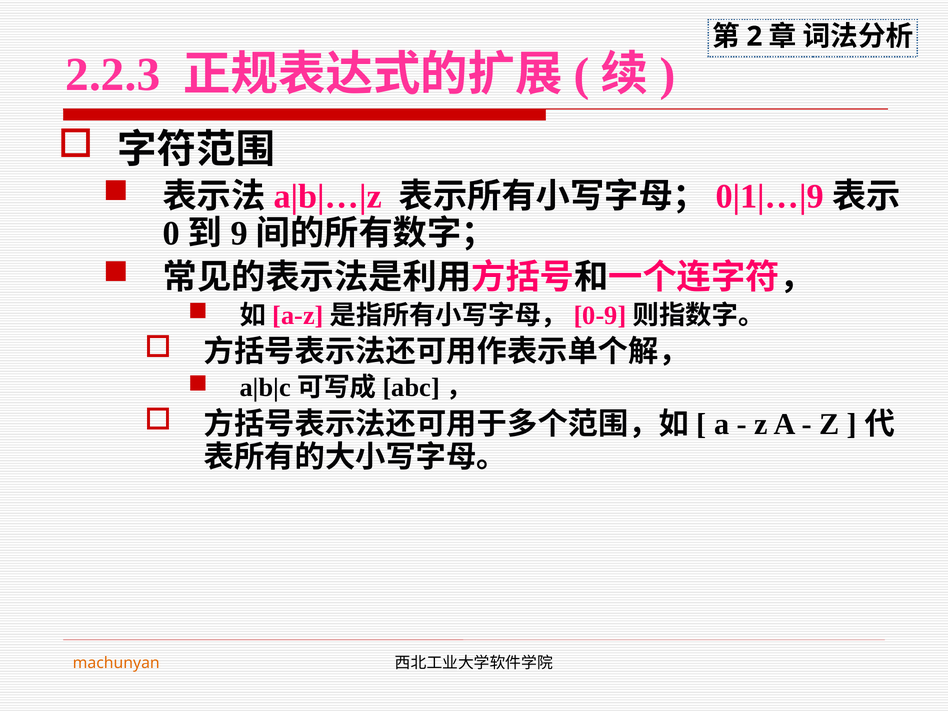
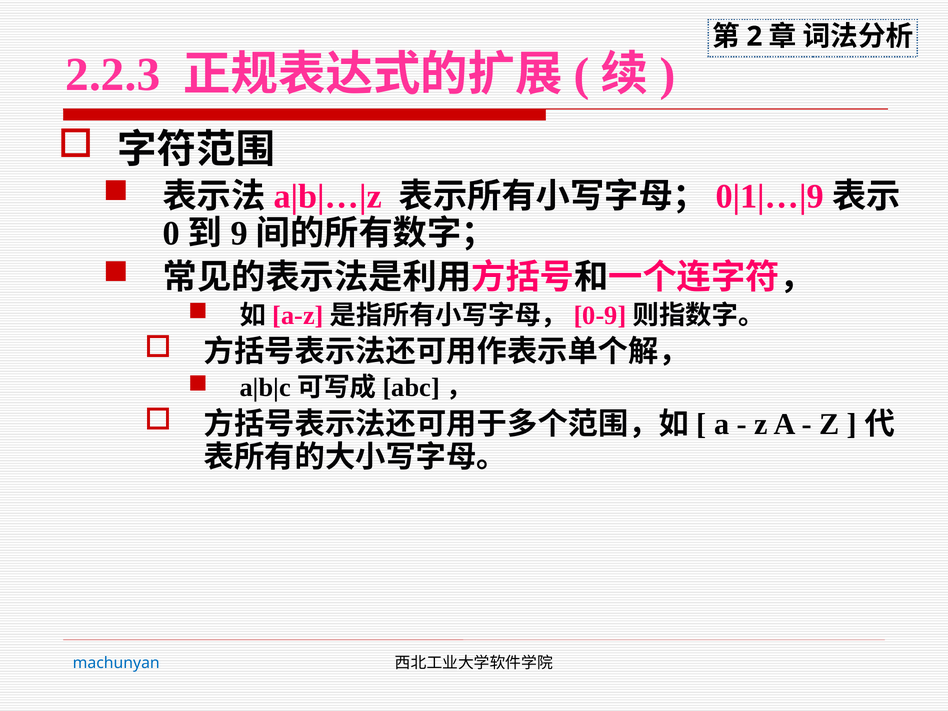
machunyan colour: orange -> blue (116, 663)
